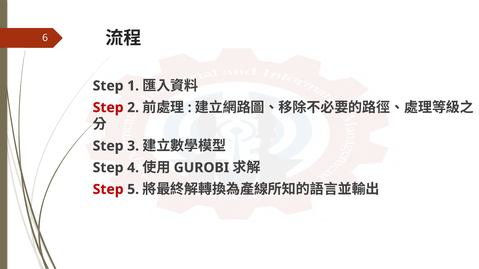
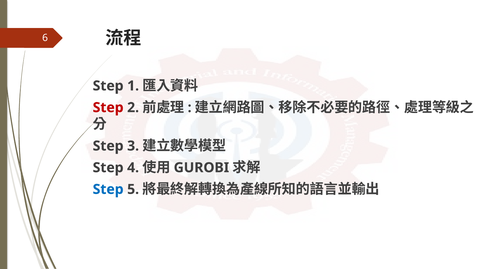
Step colour: red -> blue (108, 190)
